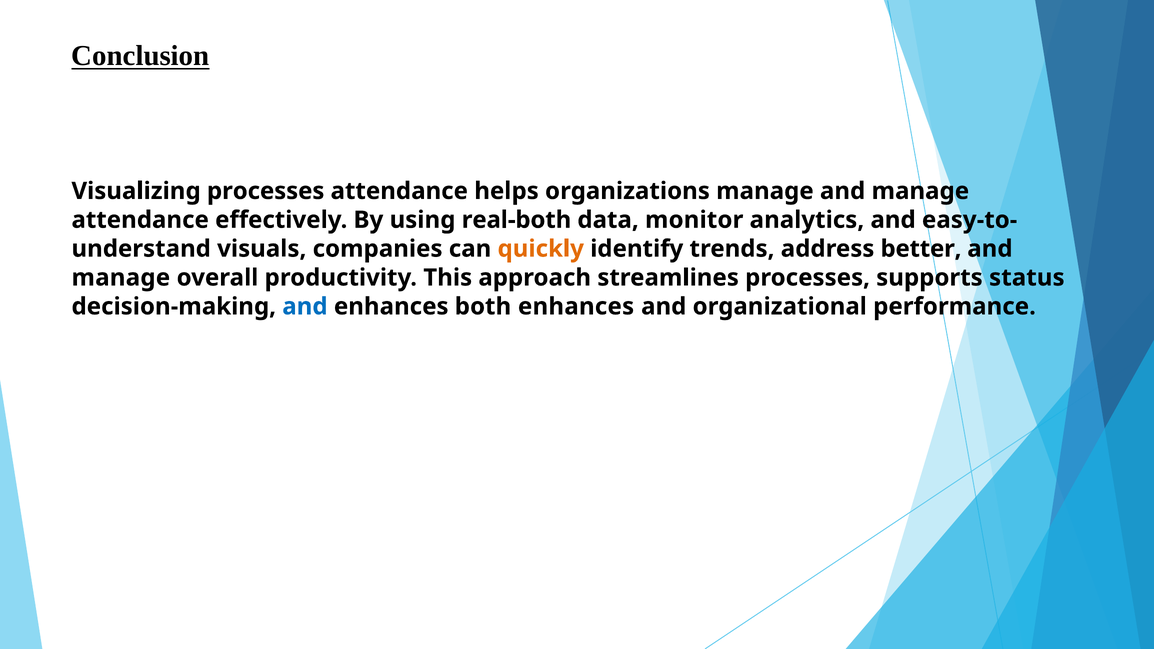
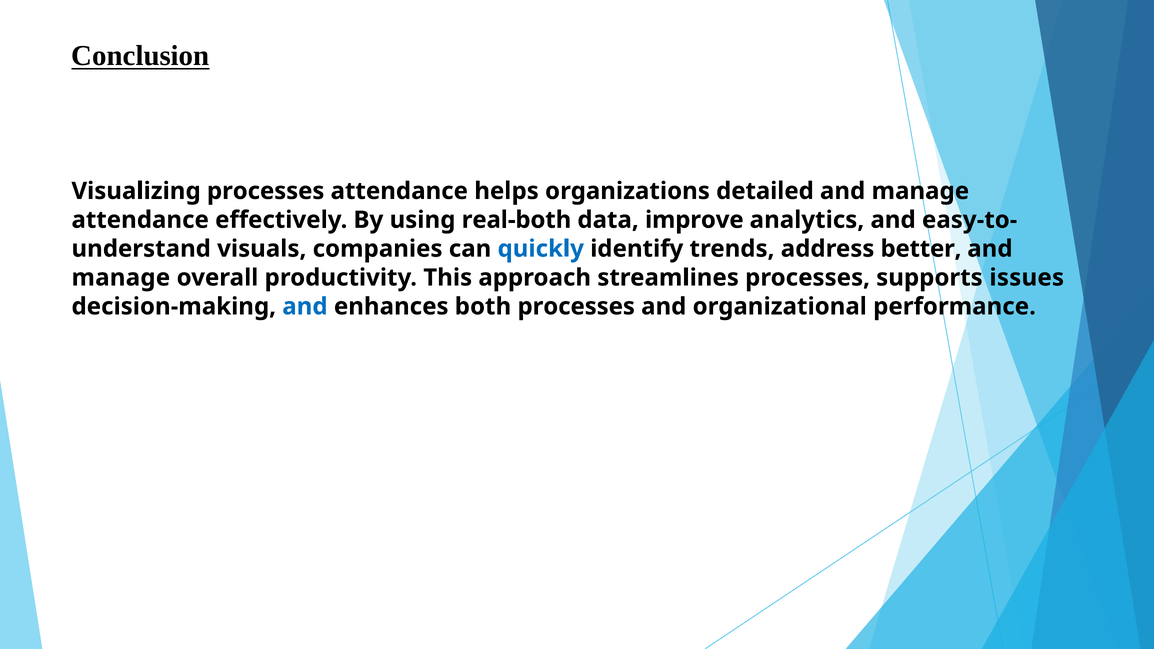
organizations manage: manage -> detailed (765, 191)
monitor: monitor -> improve (694, 220)
quickly colour: orange -> blue (541, 249)
status: status -> issues (1027, 278)
both enhances: enhances -> processes (576, 307)
